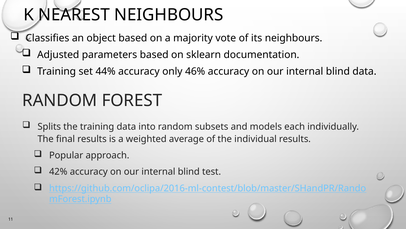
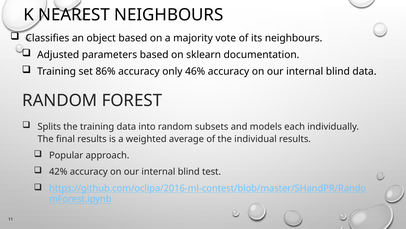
44%: 44% -> 86% (106, 71)
